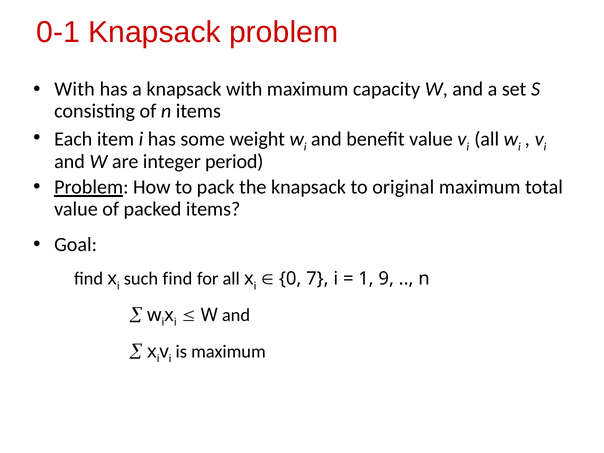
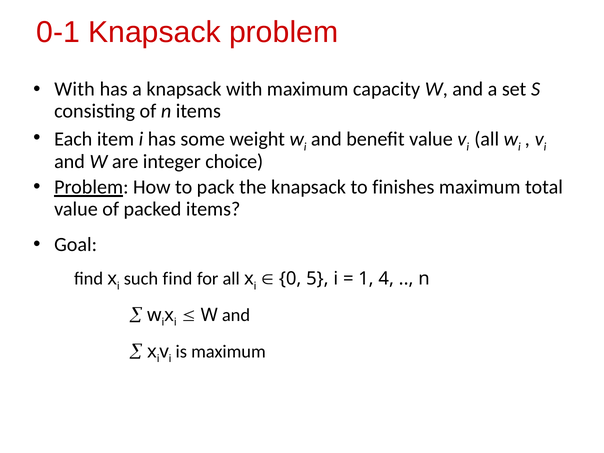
period: period -> choice (234, 161)
original: original -> finishes (403, 187)
7: 7 -> 5 (317, 279)
9: 9 -> 4 (386, 279)
